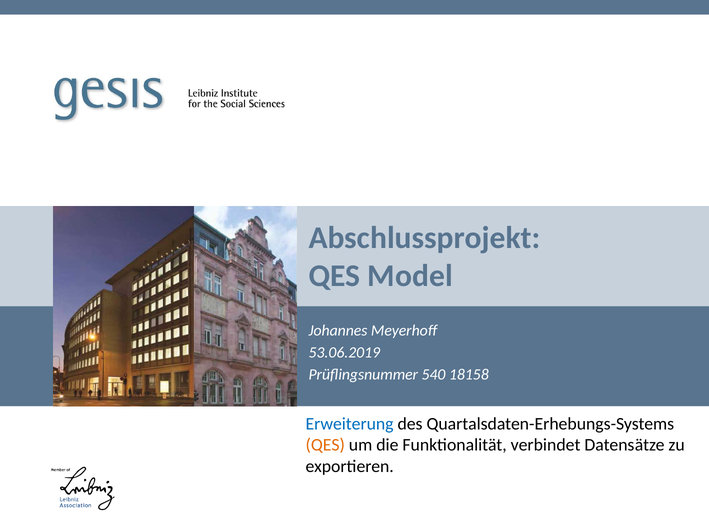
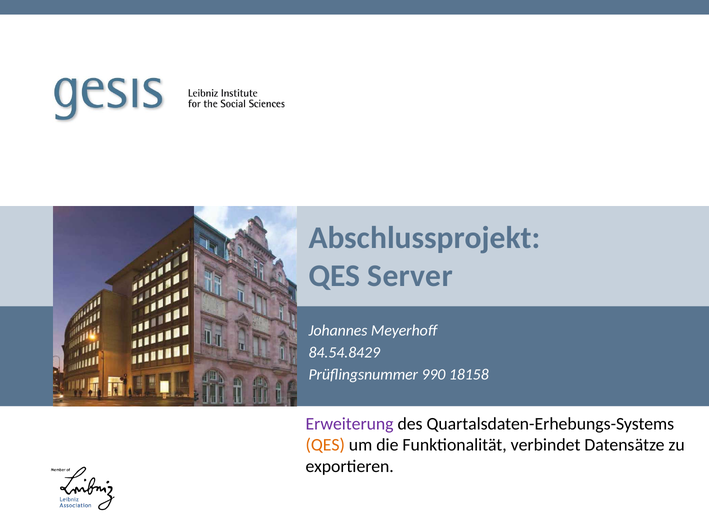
Model: Model -> Server (410, 276)
53.06.2019: 53.06.2019 -> 84.54.8429 (344, 352)
540: 540 -> 990 (434, 374)
Erweiterung colour: blue -> purple (350, 424)
